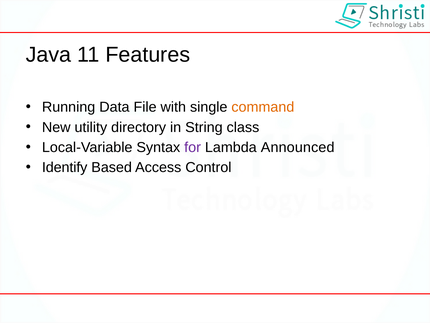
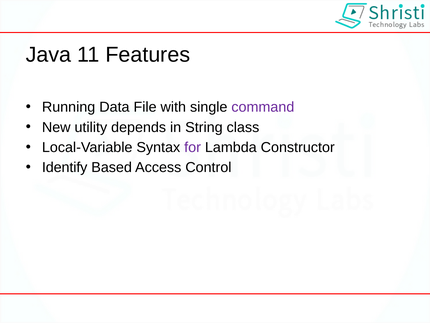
command colour: orange -> purple (263, 107)
directory: directory -> depends (139, 127)
Announced: Announced -> Constructor (298, 147)
